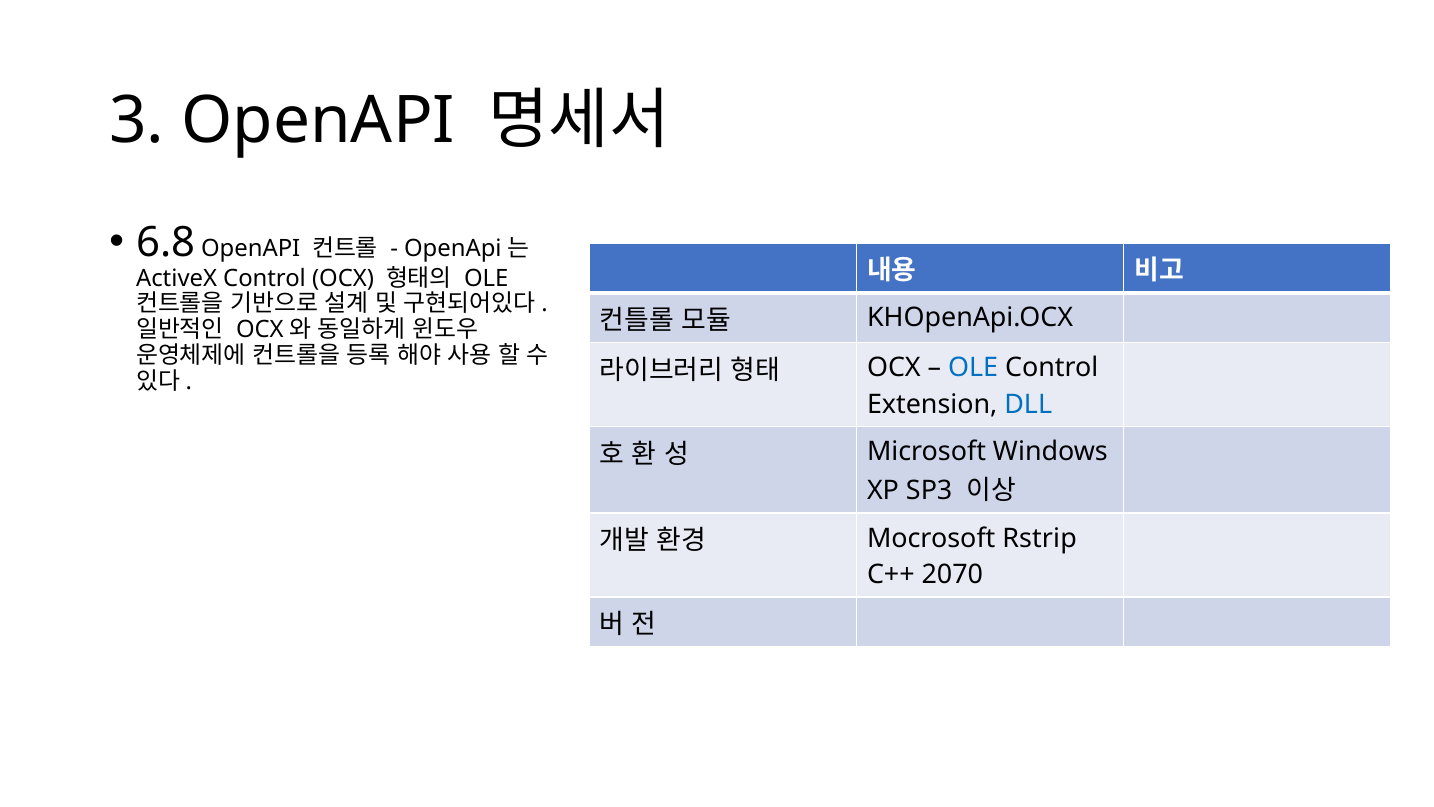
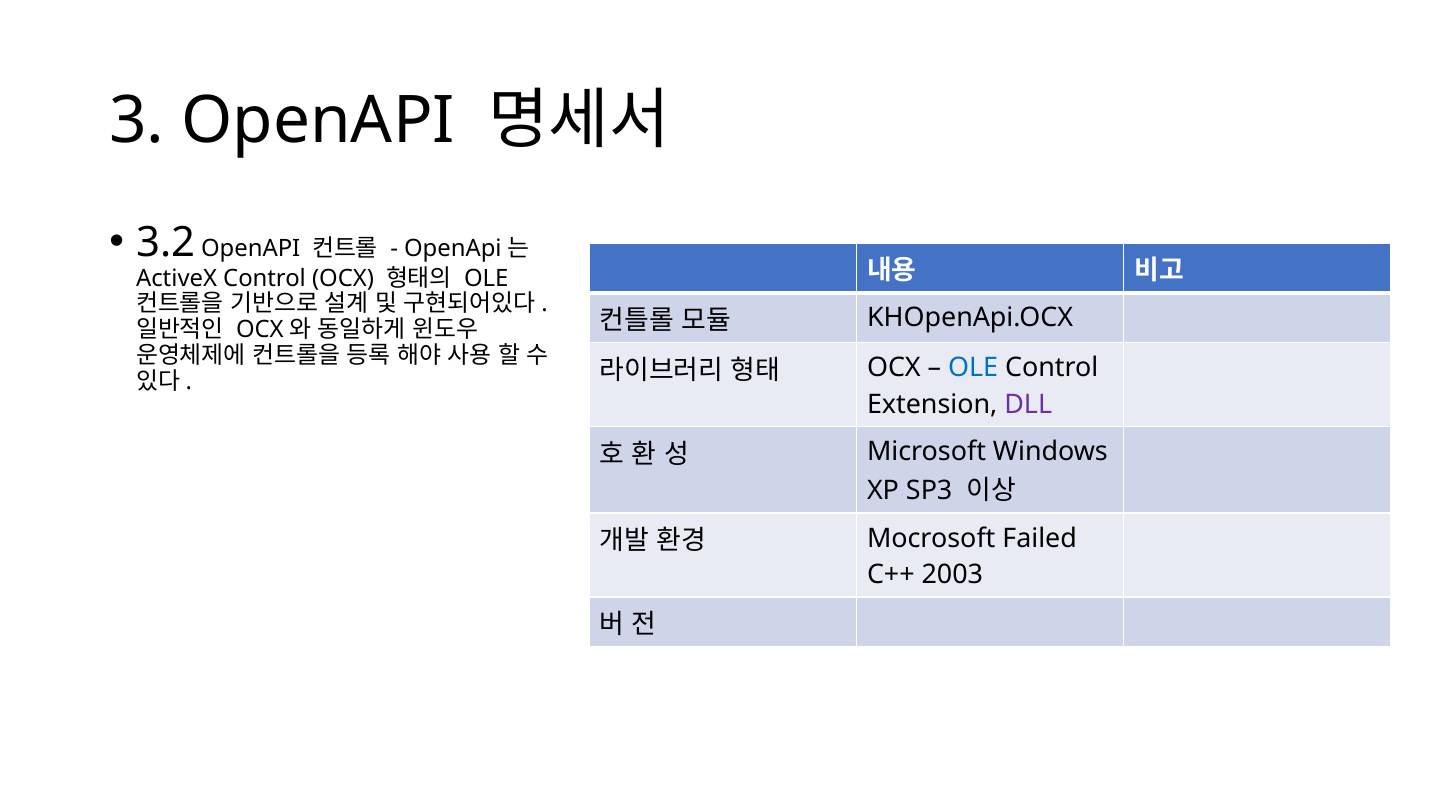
6.8: 6.8 -> 3.2 (166, 242)
DLL colour: blue -> purple (1028, 404)
Rstrip: Rstrip -> Failed (1040, 538)
2070: 2070 -> 2003 (952, 575)
